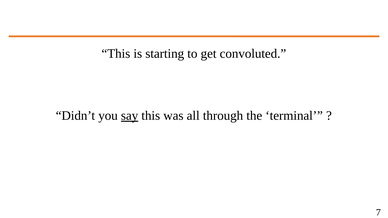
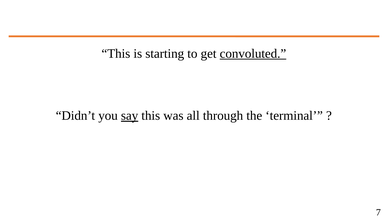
convoluted underline: none -> present (253, 54)
